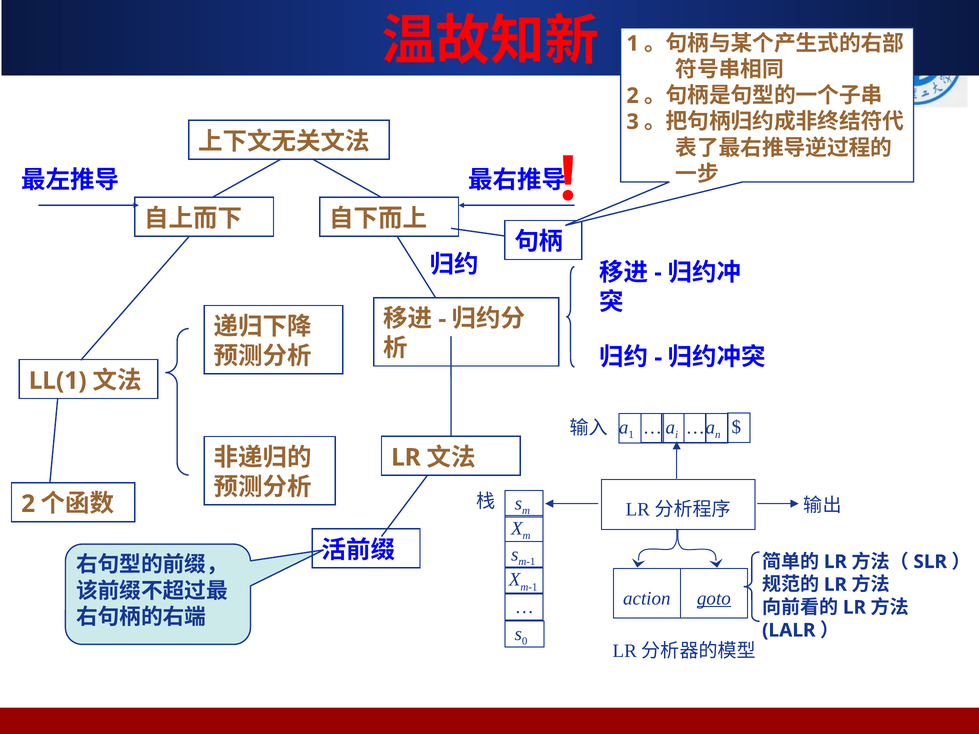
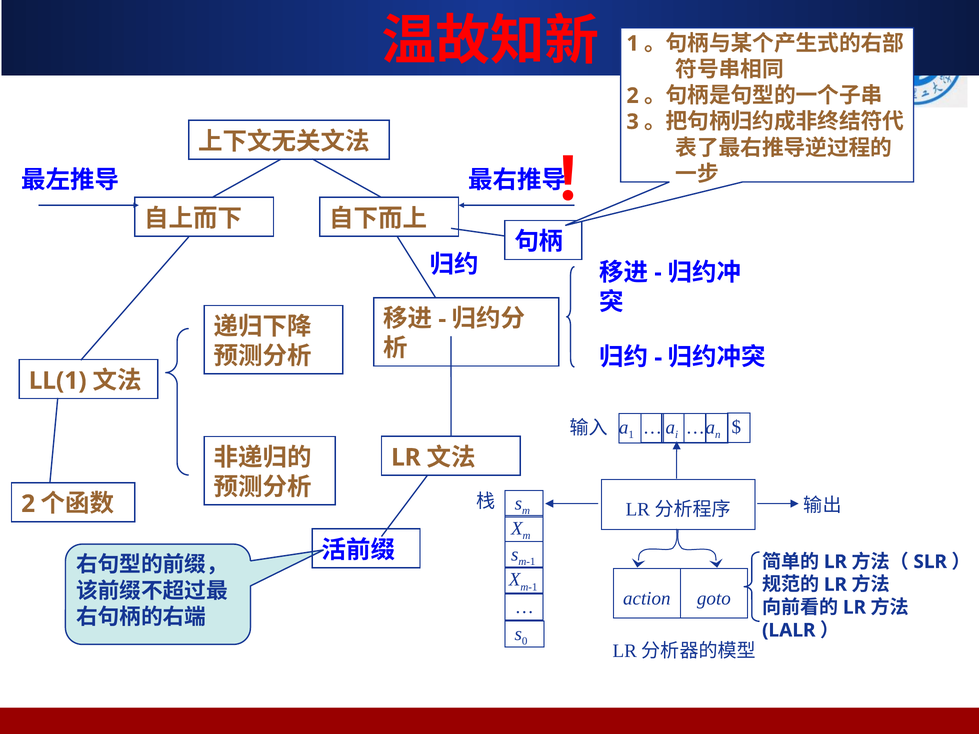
goto underline: present -> none (714, 599)
